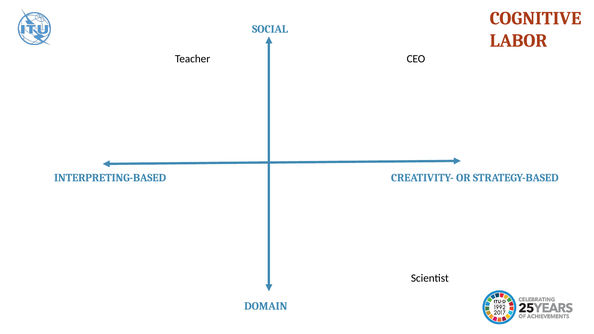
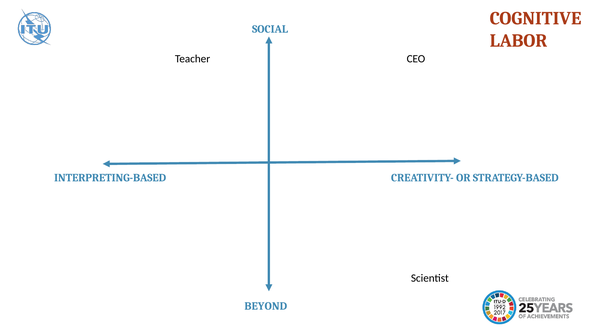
DOMAIN: DOMAIN -> BEYOND (266, 306)
